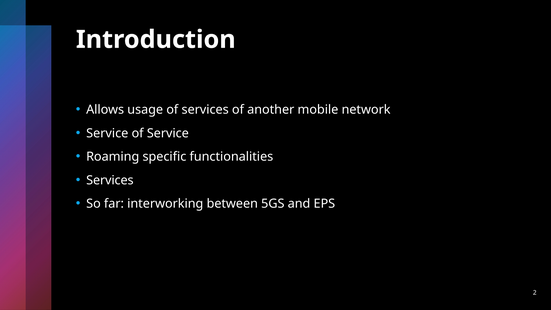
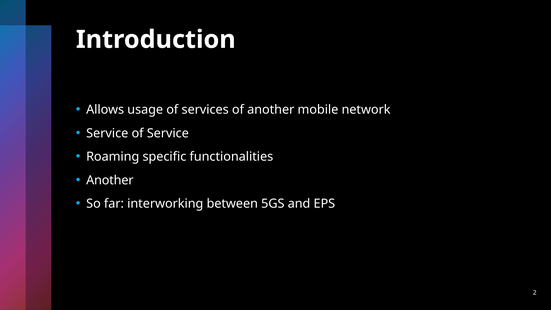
Services: Services -> Another (110, 180)
